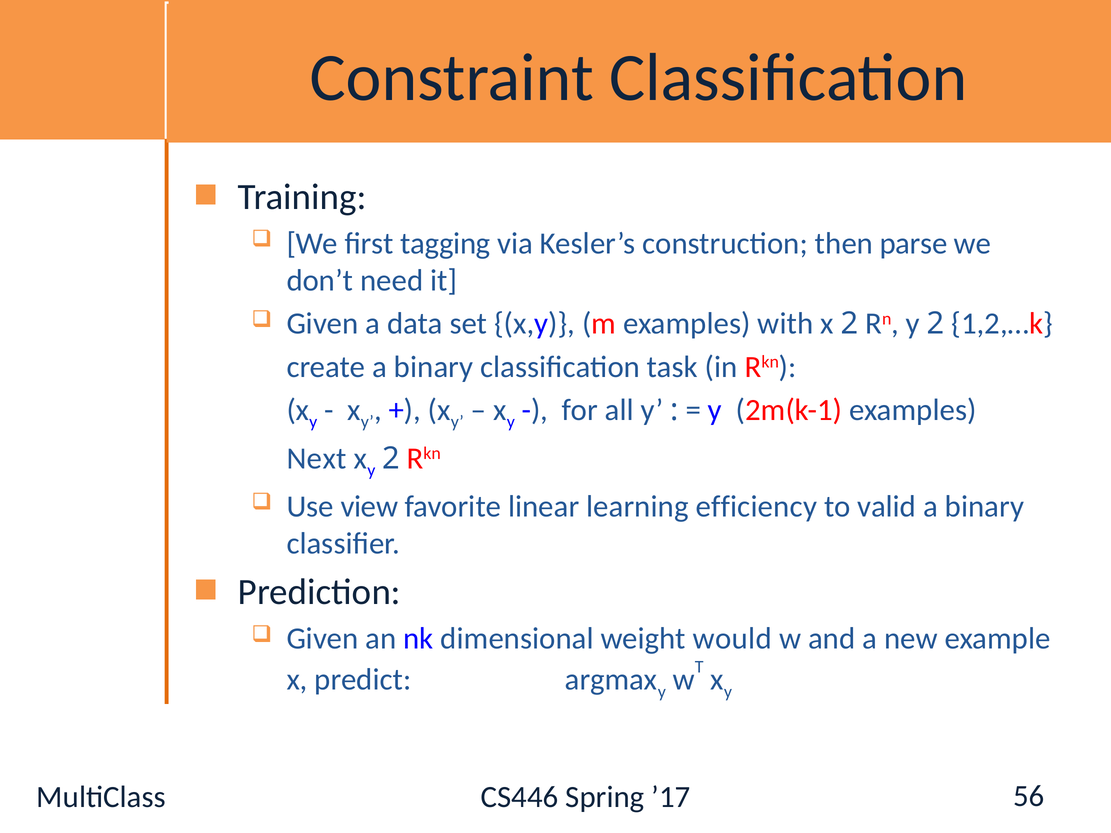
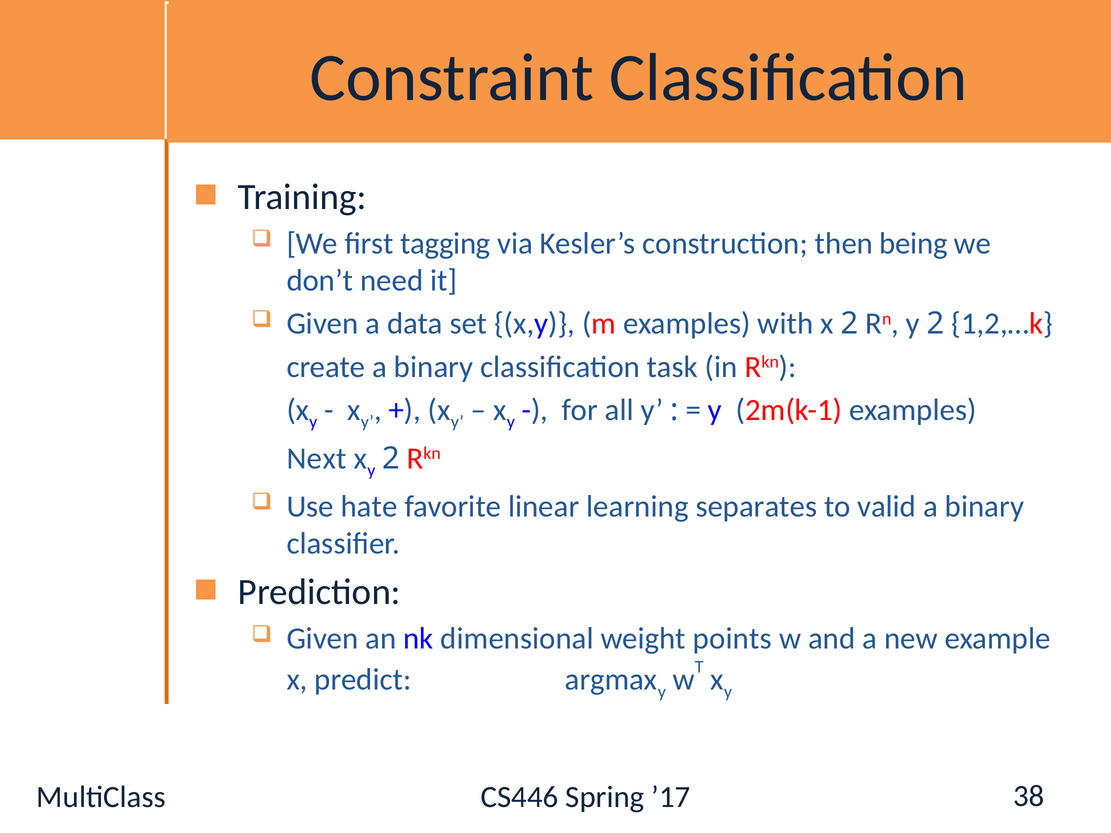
parse: parse -> being (913, 244)
view: view -> hate (369, 507)
efficiency: efficiency -> separates (756, 507)
would: would -> points (732, 639)
56: 56 -> 38 (1029, 796)
